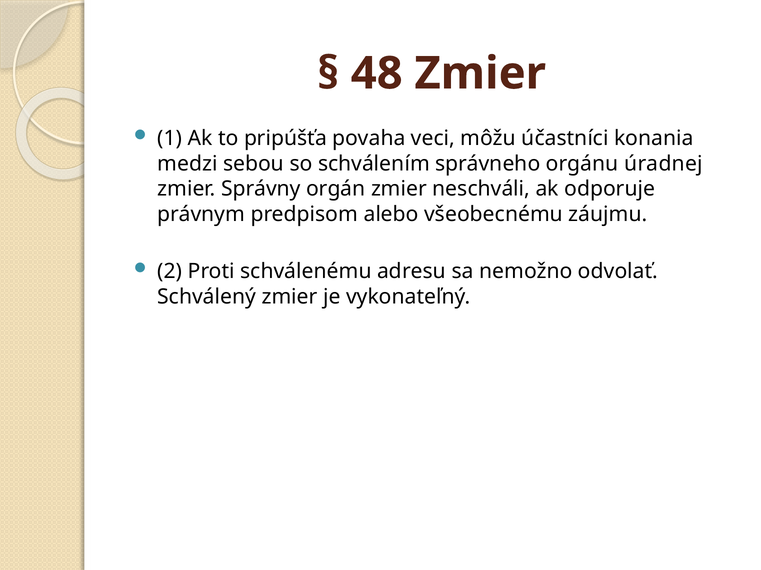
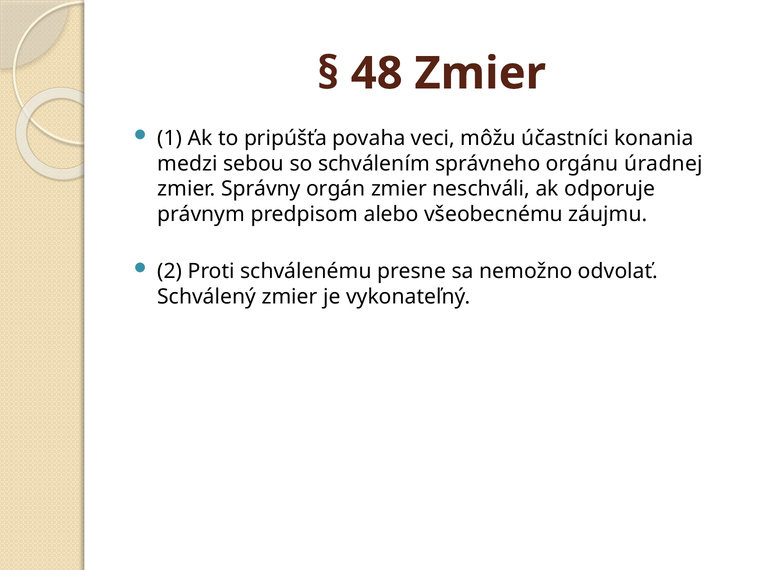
adresu: adresu -> presne (412, 272)
